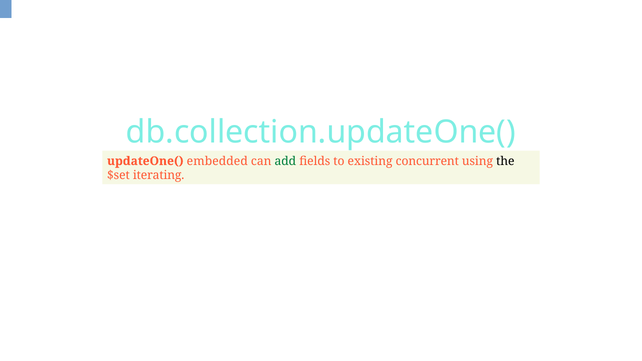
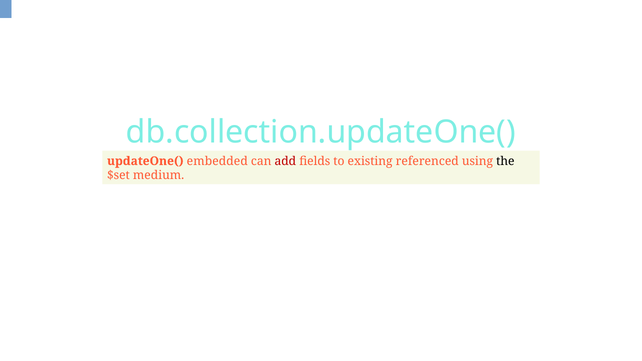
add colour: green -> red (285, 161)
concurrent: concurrent -> referenced (427, 161)
iterating: iterating -> medium (159, 176)
